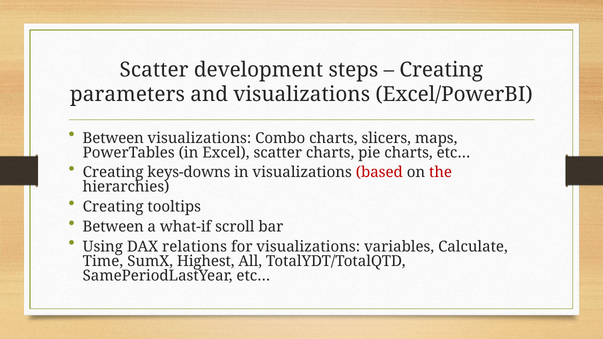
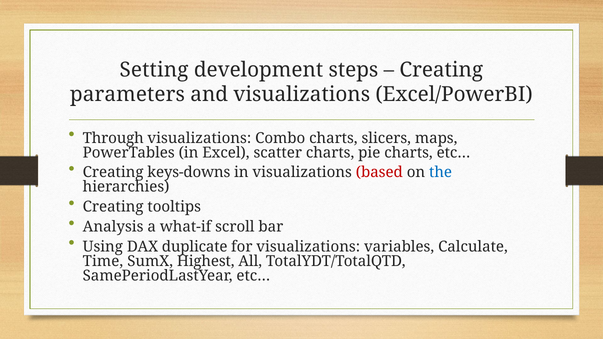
Scatter: Scatter -> Setting (154, 70)
Between: Between -> Through (113, 138)
the colour: red -> blue (441, 173)
Between: Between -> Analysis (113, 227)
relations: relations -> duplicate (195, 247)
